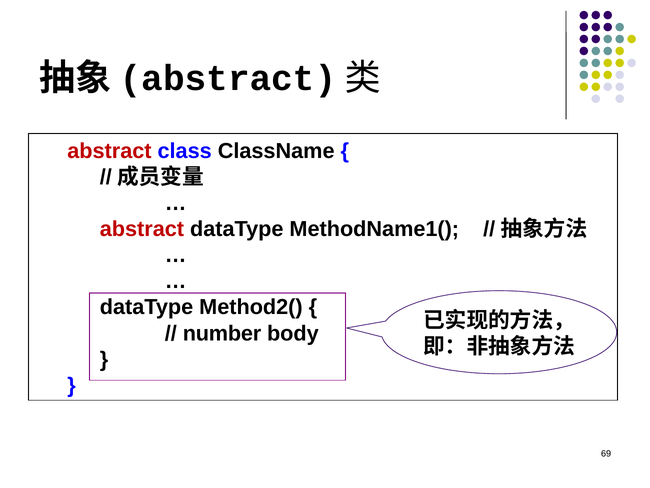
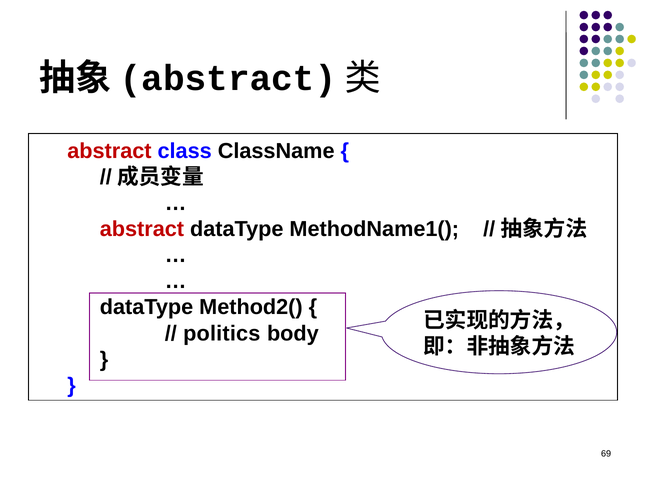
number: number -> politics (222, 333)
